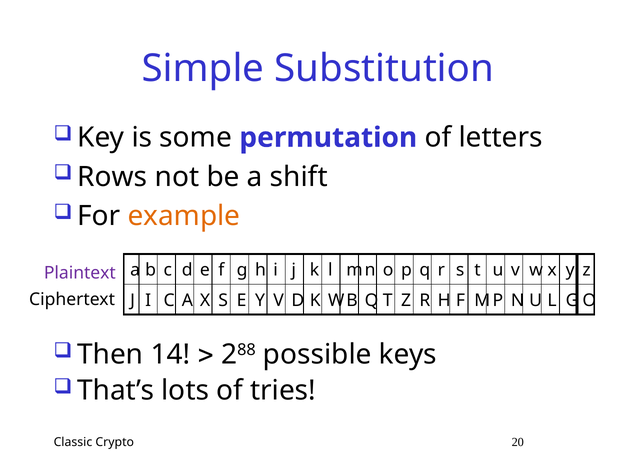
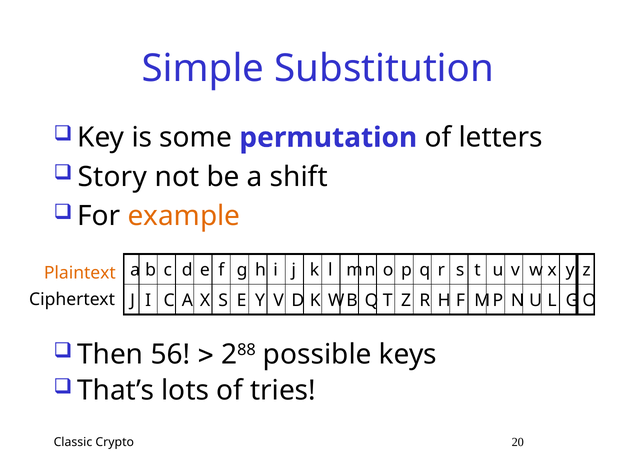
Rows: Rows -> Story (112, 177)
Plaintext colour: purple -> orange (80, 273)
14: 14 -> 56 (170, 355)
